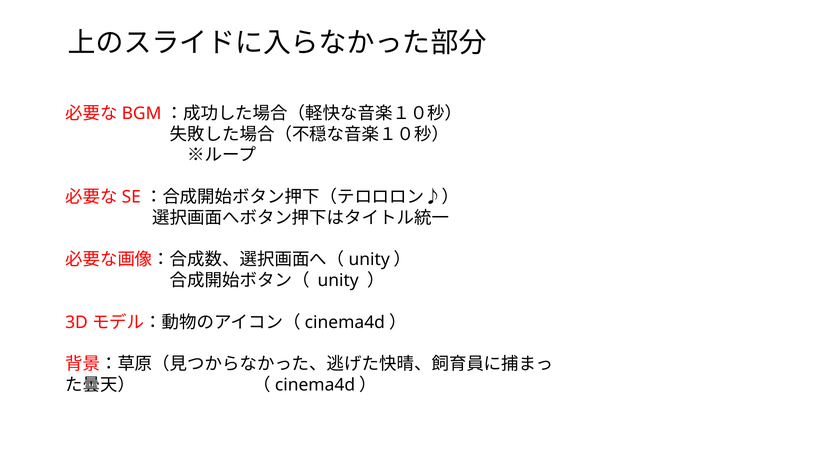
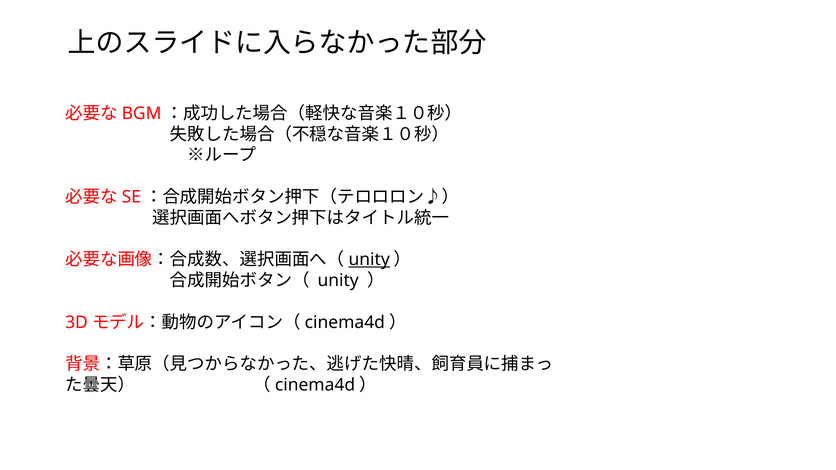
unity underline: none -> present (369, 260)
